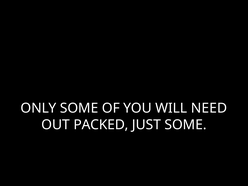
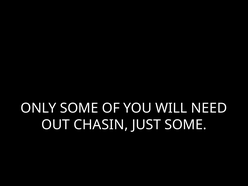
PACKED: PACKED -> CHASIN (101, 125)
